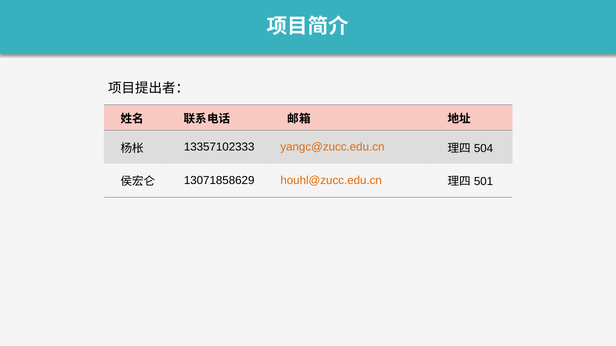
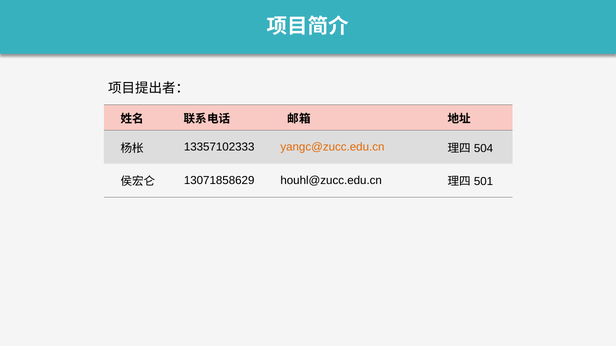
houhl@zucc.edu.cn colour: orange -> black (331, 181)
